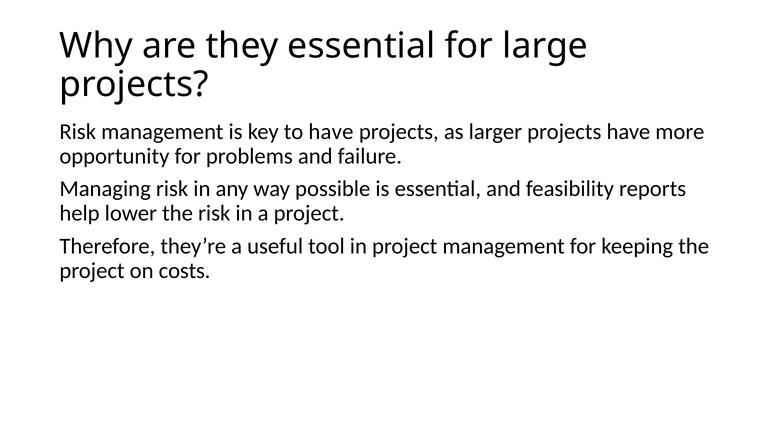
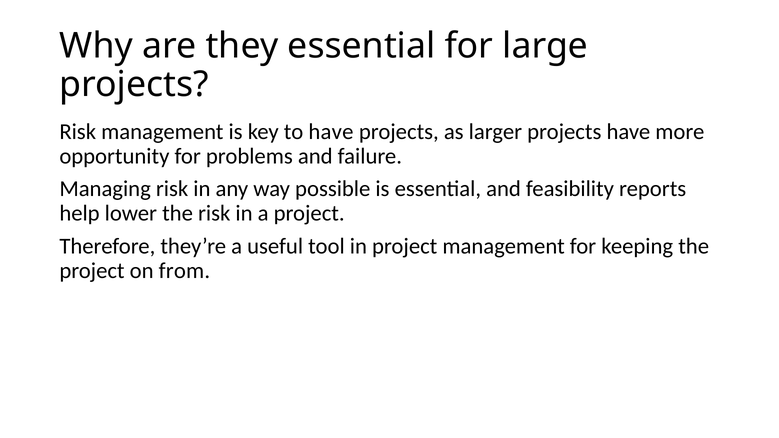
costs: costs -> from (184, 271)
